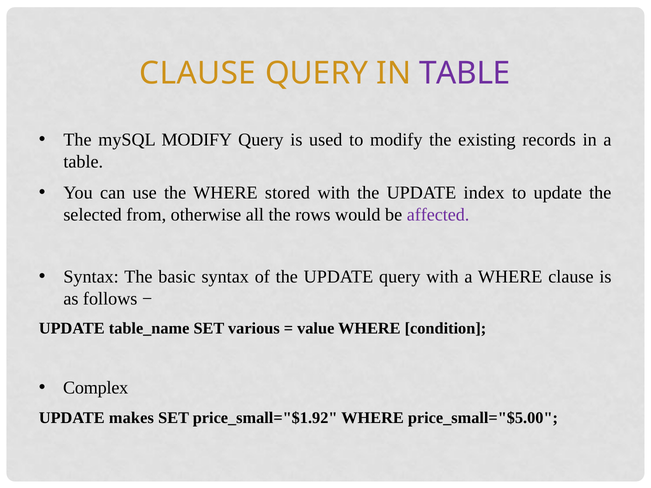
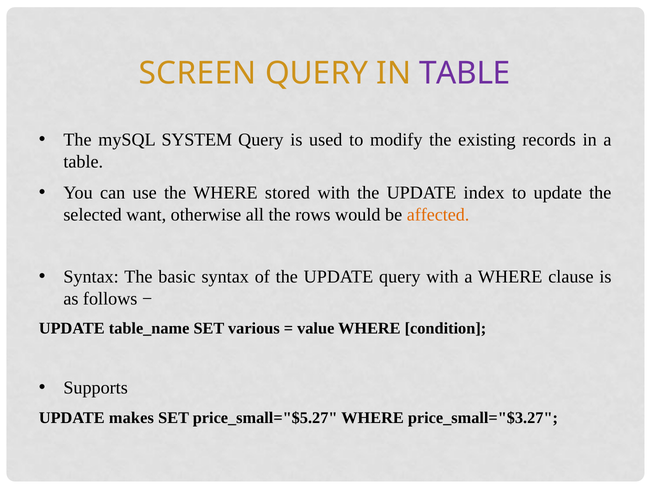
CLAUSE: CLAUSE -> SCREEN (198, 73)
mySQL MODIFY: MODIFY -> SYSTEM (197, 140)
from: from -> want (146, 215)
affected colour: purple -> orange (438, 215)
Complex: Complex -> Supports (96, 388)
price_small="$1.92: price_small="$1.92 -> price_small="$5.27 (265, 418)
price_small="$5.00: price_small="$5.00 -> price_small="$3.27 (483, 418)
